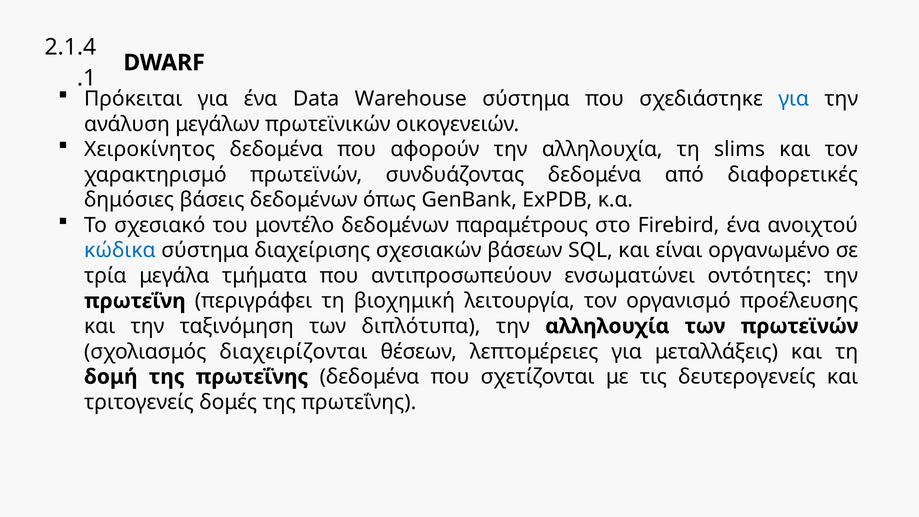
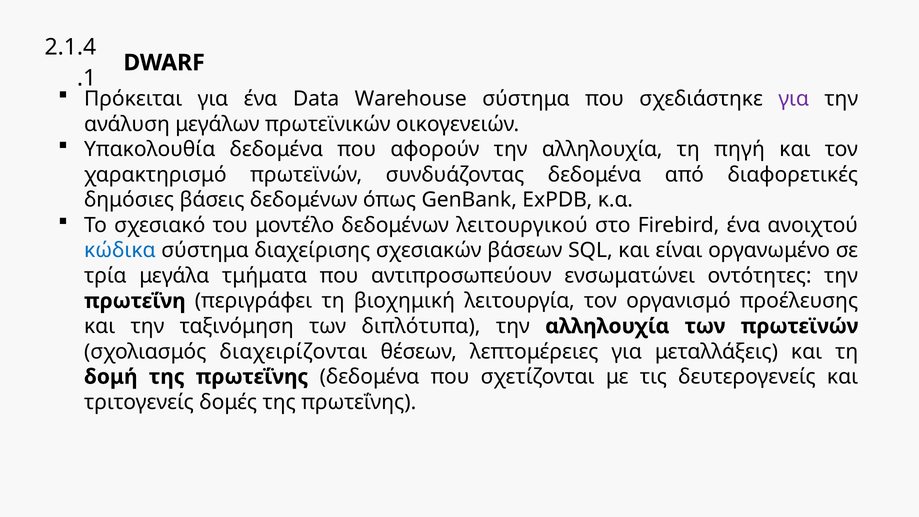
για colour: blue -> purple (794, 99)
Χειροκίνητος: Χειροκίνητος -> Υπακολουθία (150, 149)
slims: slims -> πηγή (740, 149)
παραμέτρους: παραμέτρους -> λειτουργικού (522, 225)
